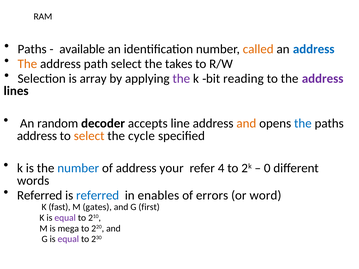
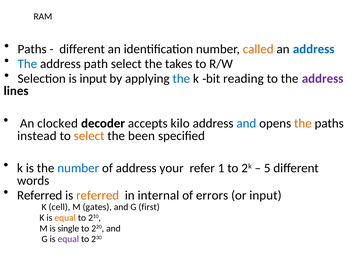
available: available -> different (82, 49)
The colour: orange -> blue (27, 64)
is array: array -> input (93, 79)
the colour: purple -> blue (181, 79)
random: random -> clocked (58, 123)
line: line -> kilo (180, 123)
and colour: orange -> blue (246, 123)
the colour: blue -> orange (303, 123)
address: address -> instead (37, 136)
cycle: cycle -> been (141, 136)
4: 4 -> 1 (221, 168)
0: 0 -> 5 (267, 168)
referred colour: blue -> orange (98, 195)
enables: enables -> internal (158, 195)
or word: word -> input (265, 195)
fast: fast -> cell (59, 207)
equal colour: purple -> orange (65, 218)
mega: mega -> single (68, 229)
